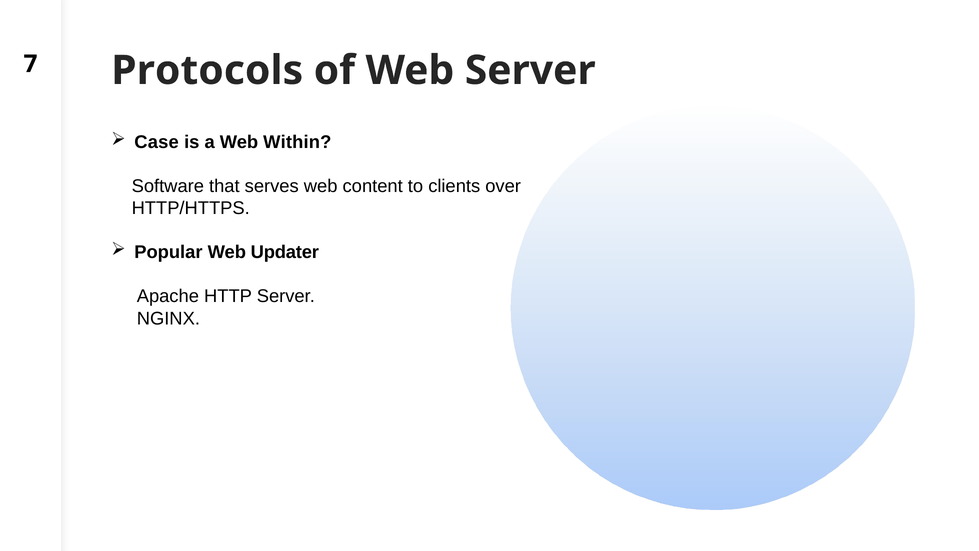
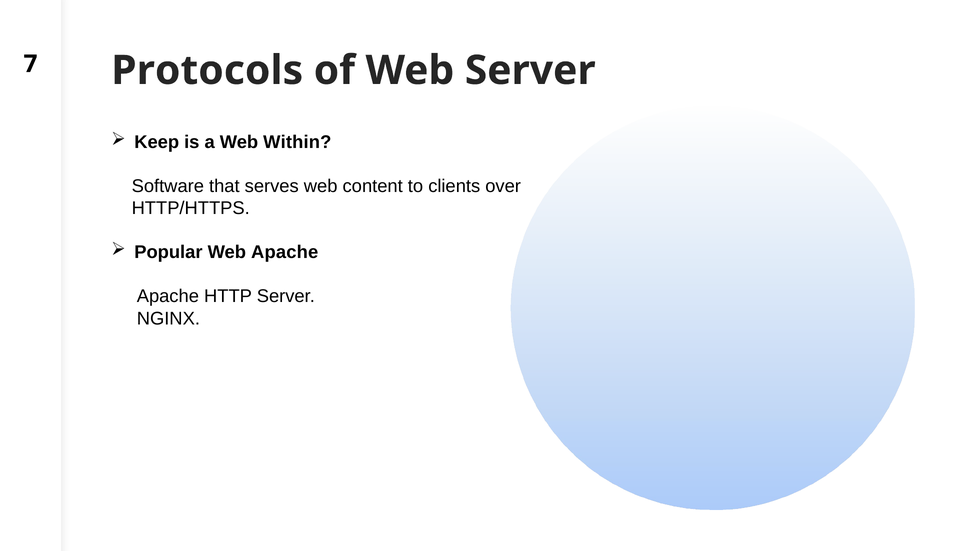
Case: Case -> Keep (157, 142)
Web Updater: Updater -> Apache (285, 252)
